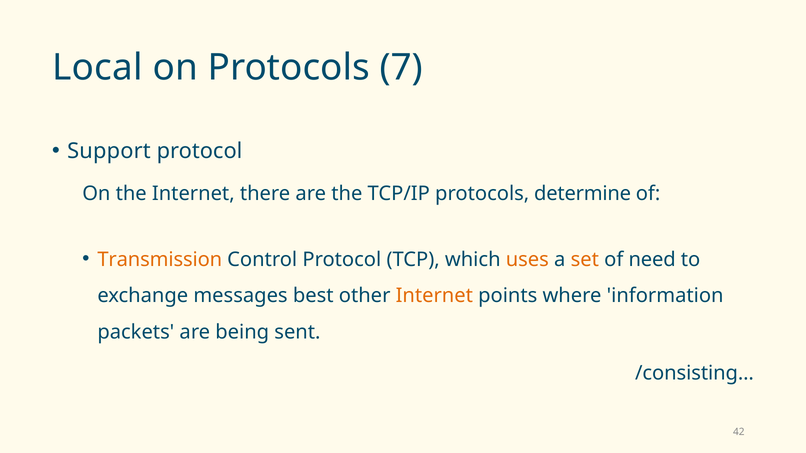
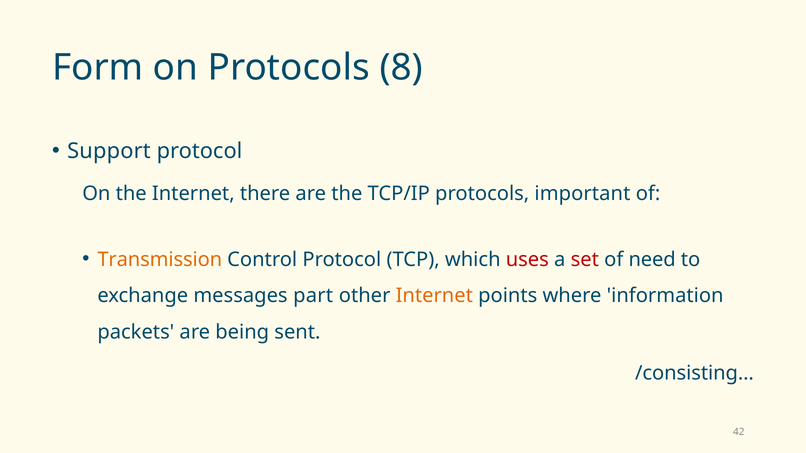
Local: Local -> Form (98, 68)
7: 7 -> 8 (401, 68)
determine: determine -> important (582, 194)
uses colour: orange -> red (527, 260)
set colour: orange -> red (585, 260)
best: best -> part (313, 296)
